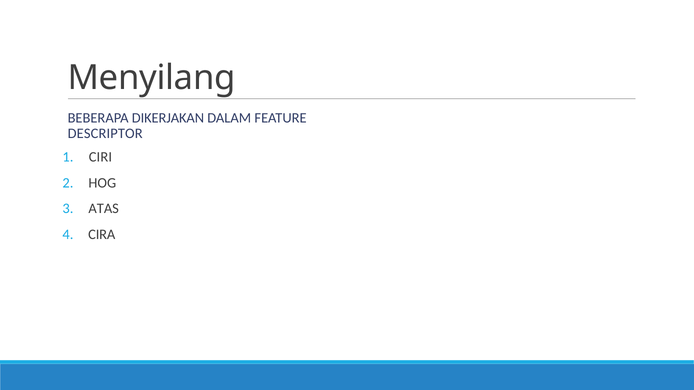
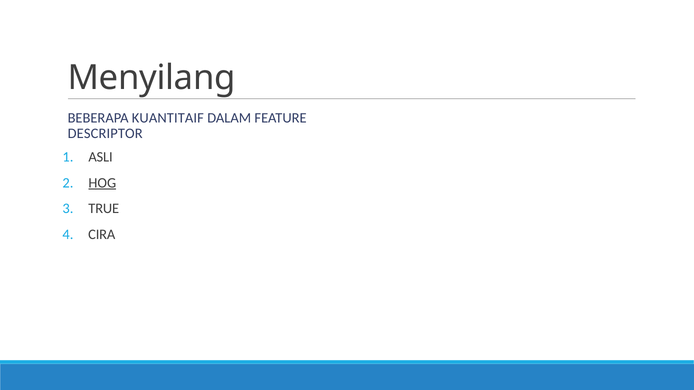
DIKERJAKAN: DIKERJAKAN -> KUANTITAIF (168, 118)
CIRI: CIRI -> ASLI (101, 157)
HOG underline: none -> present (102, 183)
ATAS: ATAS -> TRUE (104, 209)
